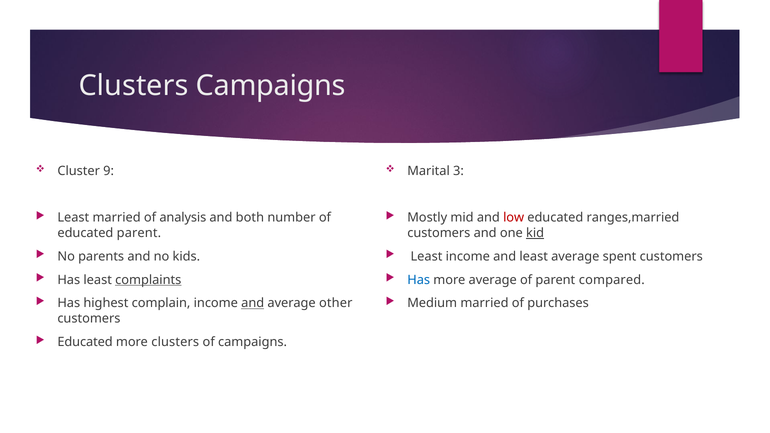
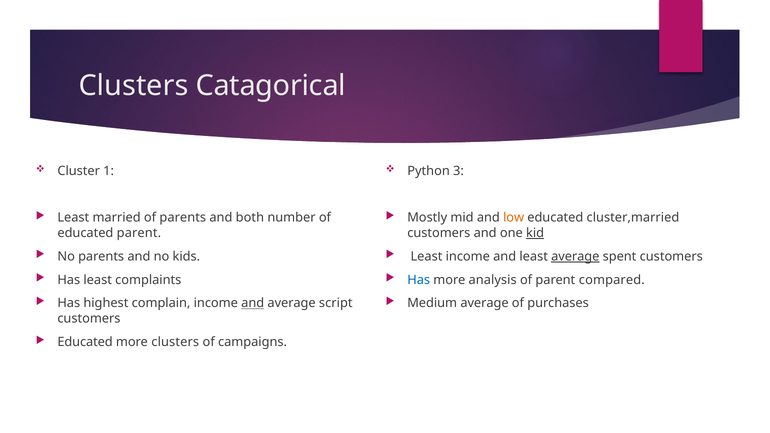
Clusters Campaigns: Campaigns -> Catagorical (271, 86)
9: 9 -> 1 (109, 171)
Marital: Marital -> Python (429, 171)
of analysis: analysis -> parents (183, 218)
low colour: red -> orange (514, 218)
ranges,married: ranges,married -> cluster,married (633, 218)
average underline: none -> present (575, 256)
complaints underline: present -> none (148, 280)
more average: average -> analysis (493, 280)
other: other -> script (336, 303)
Medium married: married -> average (485, 303)
